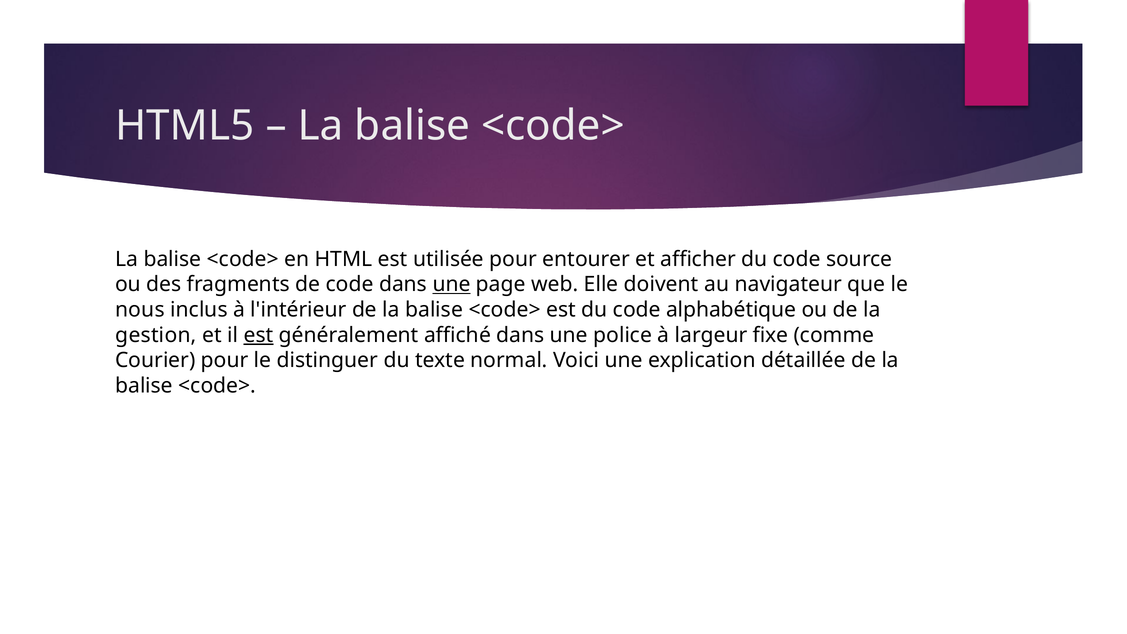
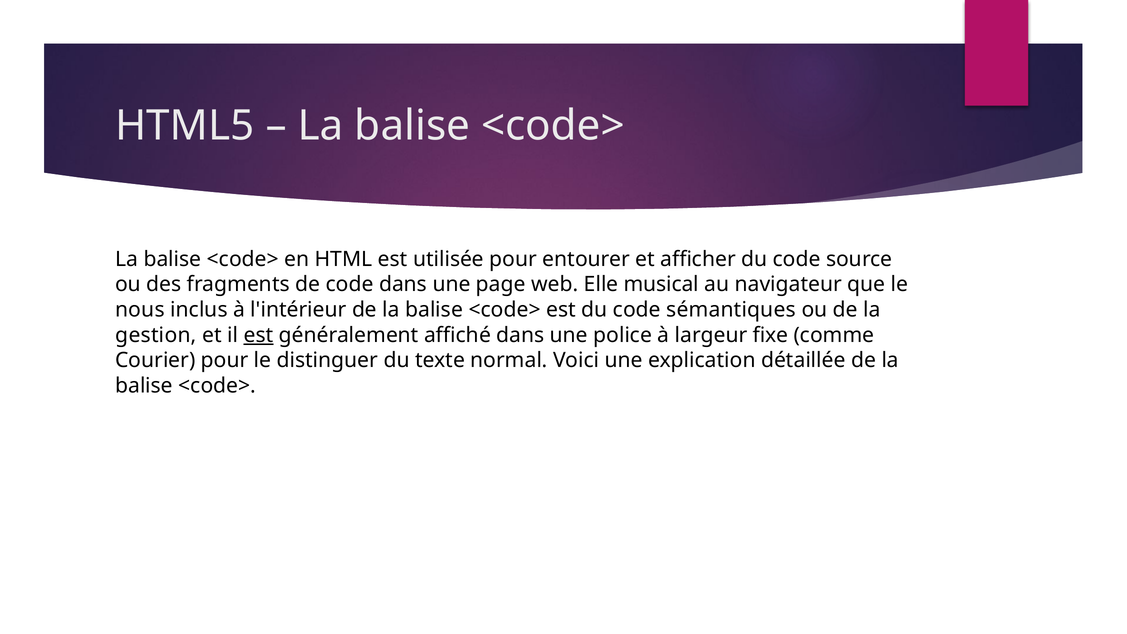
une underline: present -> none (451, 284)
doivent: doivent -> musical (661, 284)
alphabétique: alphabétique -> sémantiques (731, 310)
